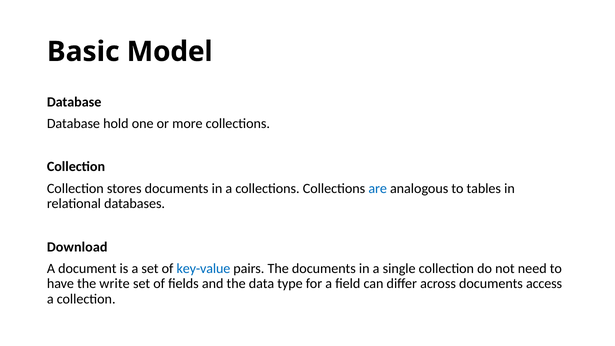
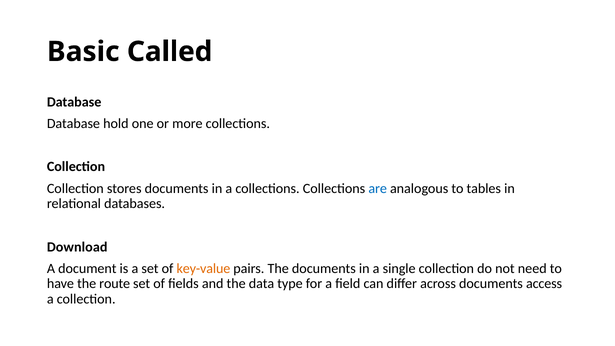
Model: Model -> Called (170, 52)
key-value colour: blue -> orange (203, 268)
write: write -> route (115, 284)
